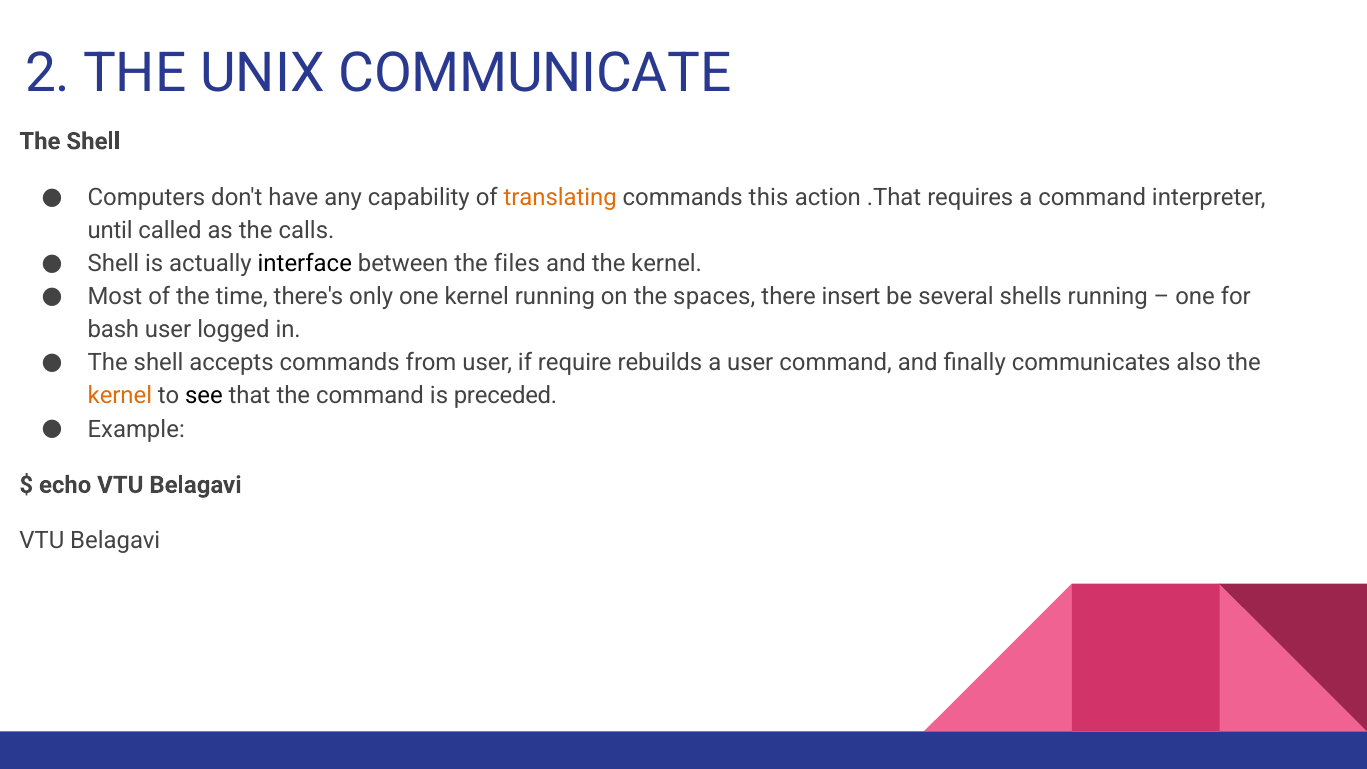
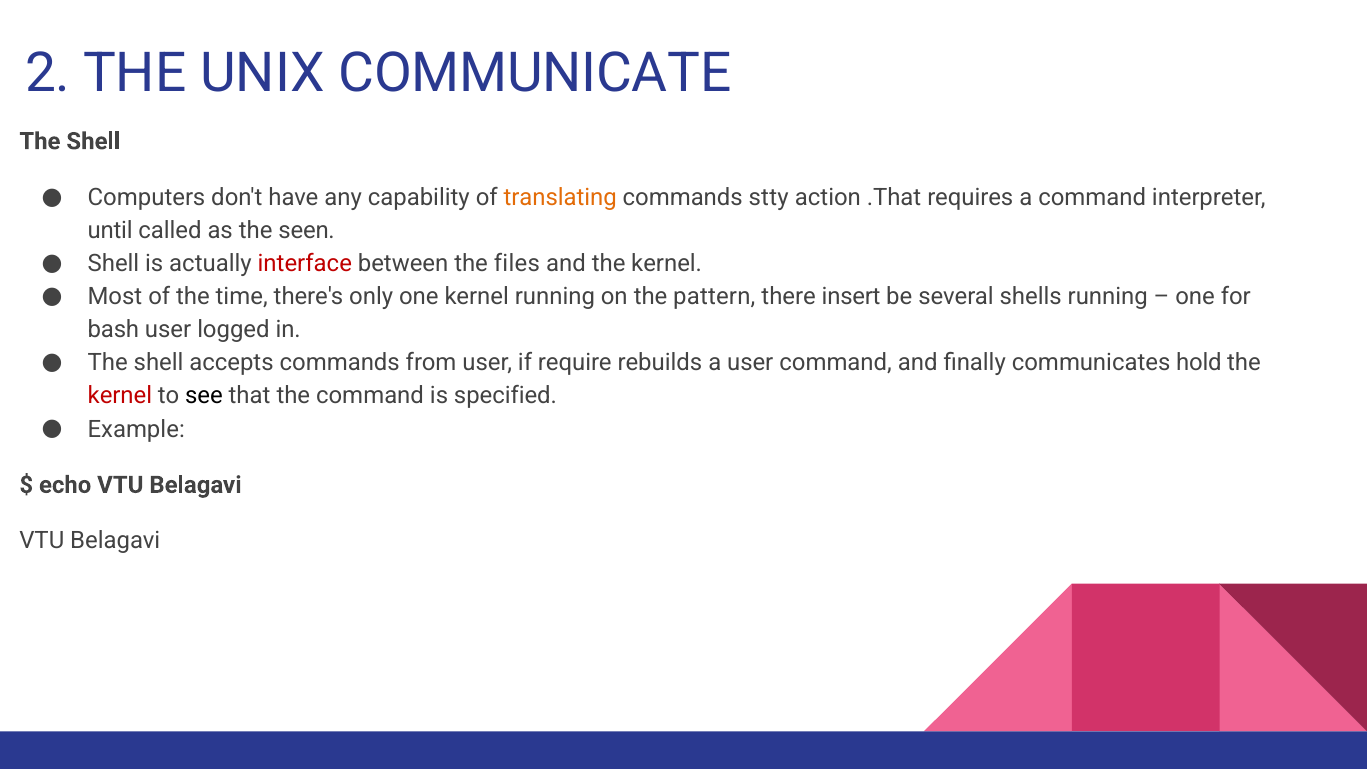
this: this -> stty (769, 198)
calls: calls -> seen (307, 231)
interface colour: black -> red (305, 264)
spaces: spaces -> pattern (714, 297)
also: also -> hold (1199, 363)
kernel colour: orange -> red (120, 396)
preceded: preceded -> specified (505, 396)
